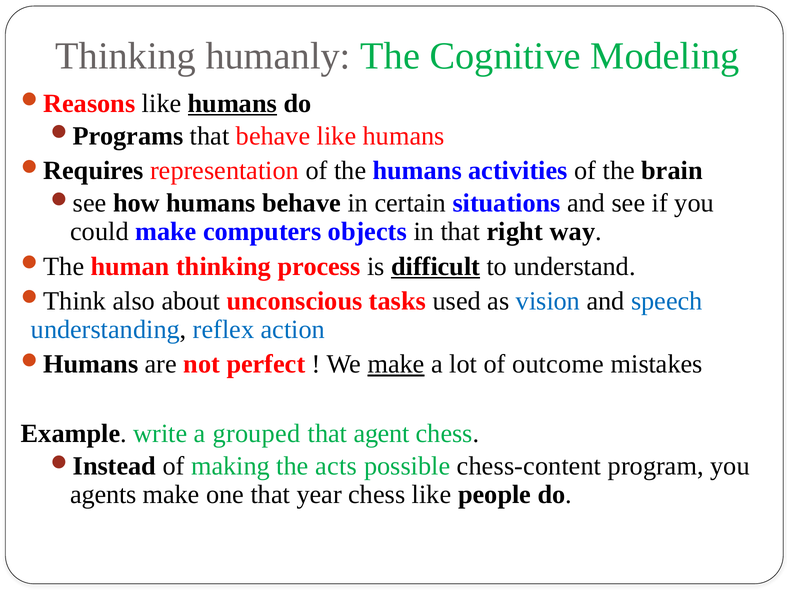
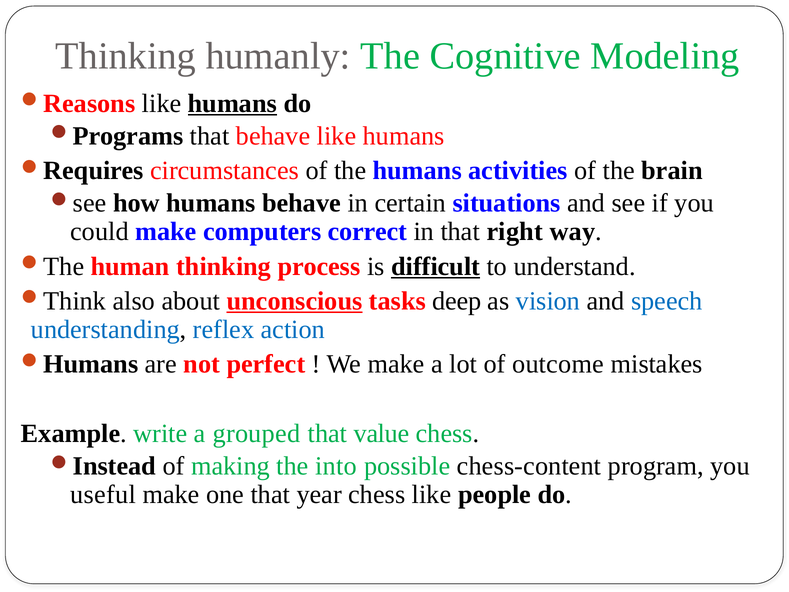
representation: representation -> circumstances (225, 171)
objects: objects -> correct (367, 232)
unconscious underline: none -> present (295, 301)
used: used -> deep (457, 301)
make underline: present -> none (396, 364)
agent: agent -> value (382, 433)
acts: acts -> into (336, 466)
agents: agents -> useful (103, 494)
